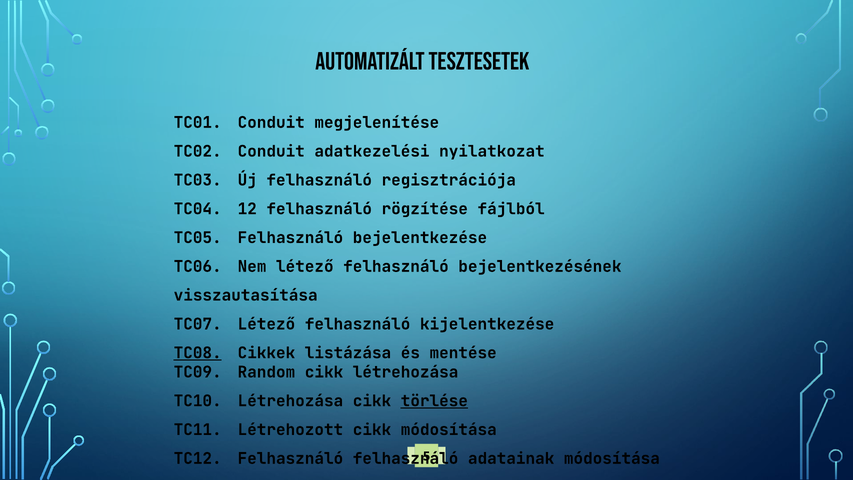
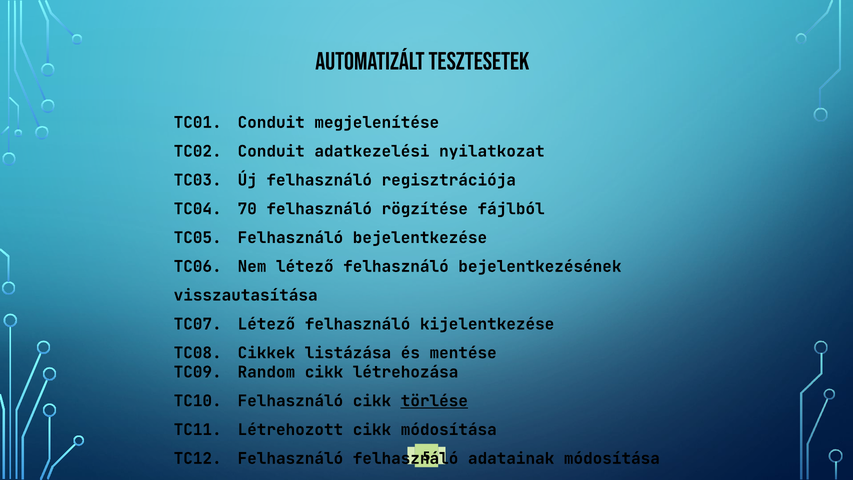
12: 12 -> 70 (247, 209)
TC08 underline: present -> none (198, 353)
TC10 Létrehozása: Létrehozása -> Felhasználó (290, 401)
